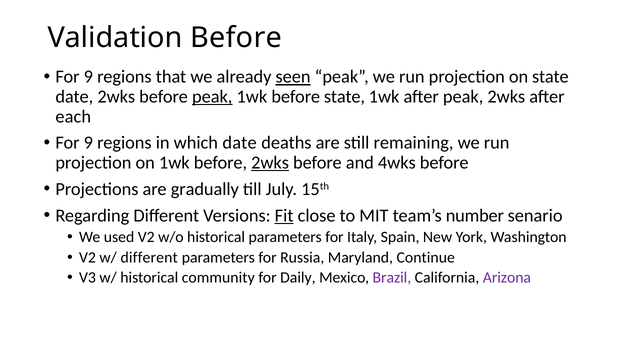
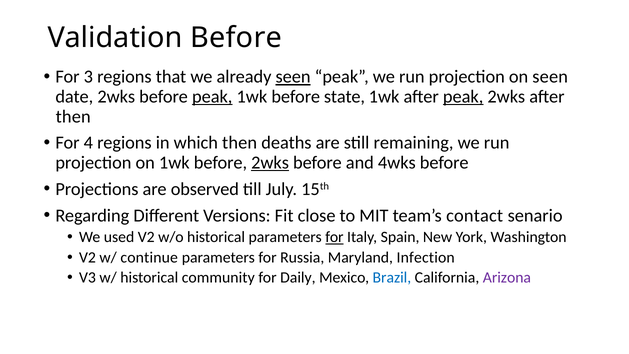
9: 9 -> 3 (88, 77)
on state: state -> seen (550, 77)
peak underline: none -> present (463, 97)
each: each -> then (73, 116)
9: 9 -> 4 (88, 143)
which date: date -> then (240, 143)
gradually: gradually -> observed (205, 189)
Fit underline: present -> none (284, 215)
number: number -> contact (475, 215)
for underline: none -> present (334, 237)
w/ different: different -> continue (149, 257)
Continue: Continue -> Infection (426, 257)
Brazil colour: purple -> blue (392, 278)
